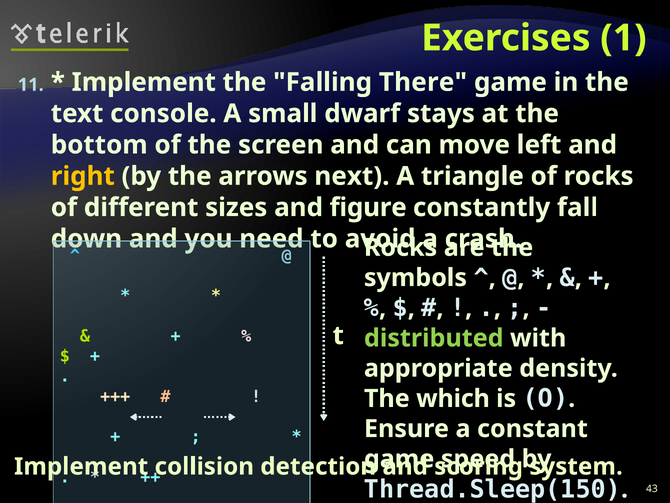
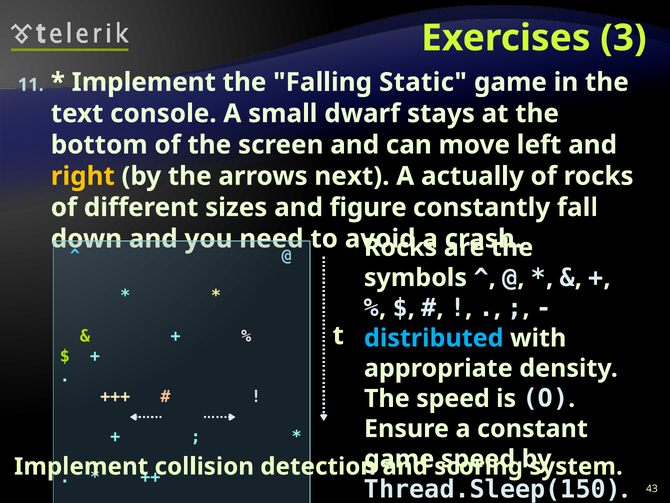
1: 1 -> 3 (623, 38)
There: There -> Static (423, 82)
triangle: triangle -> actually (472, 176)
distributed colour: light green -> light blue (434, 338)
The which: which -> speed (453, 398)
